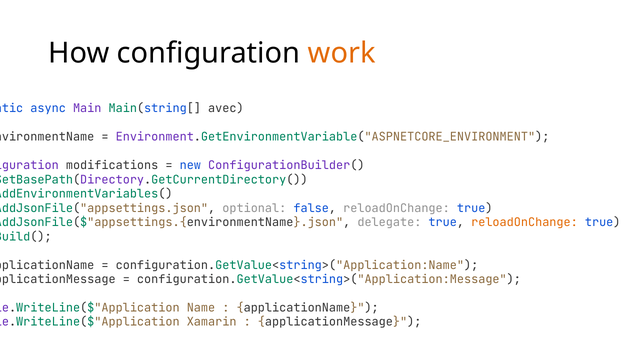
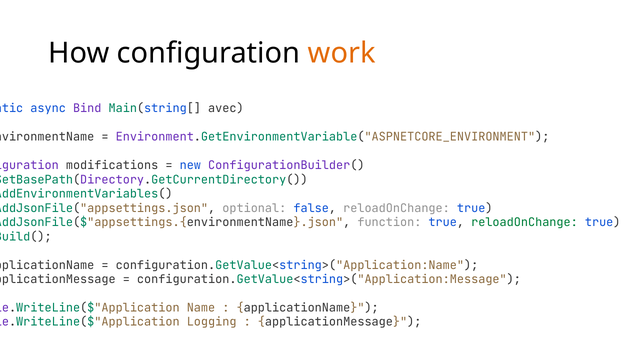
Main: Main -> Bind (87, 108)
delegate: delegate -> function (389, 222)
reloadOnChange colour: orange -> green (524, 222)
Xamarin: Xamarin -> Logging (212, 322)
